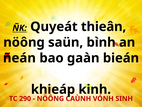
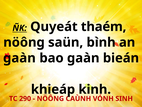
thieân: thieân -> thaém (104, 27)
ñeán: ñeán -> gaàn (19, 58)
